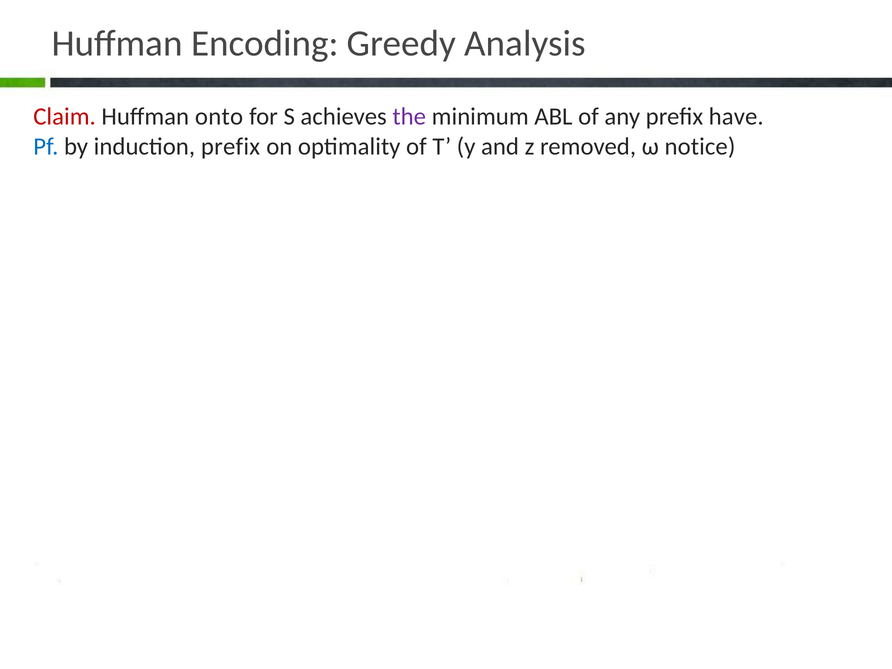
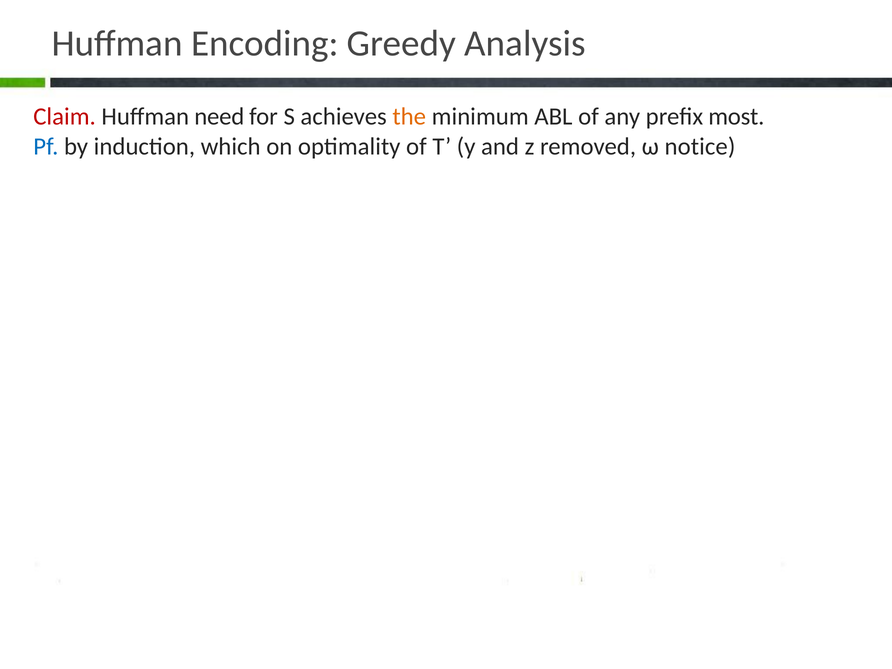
onto: onto -> need (219, 117)
the colour: purple -> orange (409, 117)
have: have -> most (736, 117)
induction prefix: prefix -> which (231, 146)
